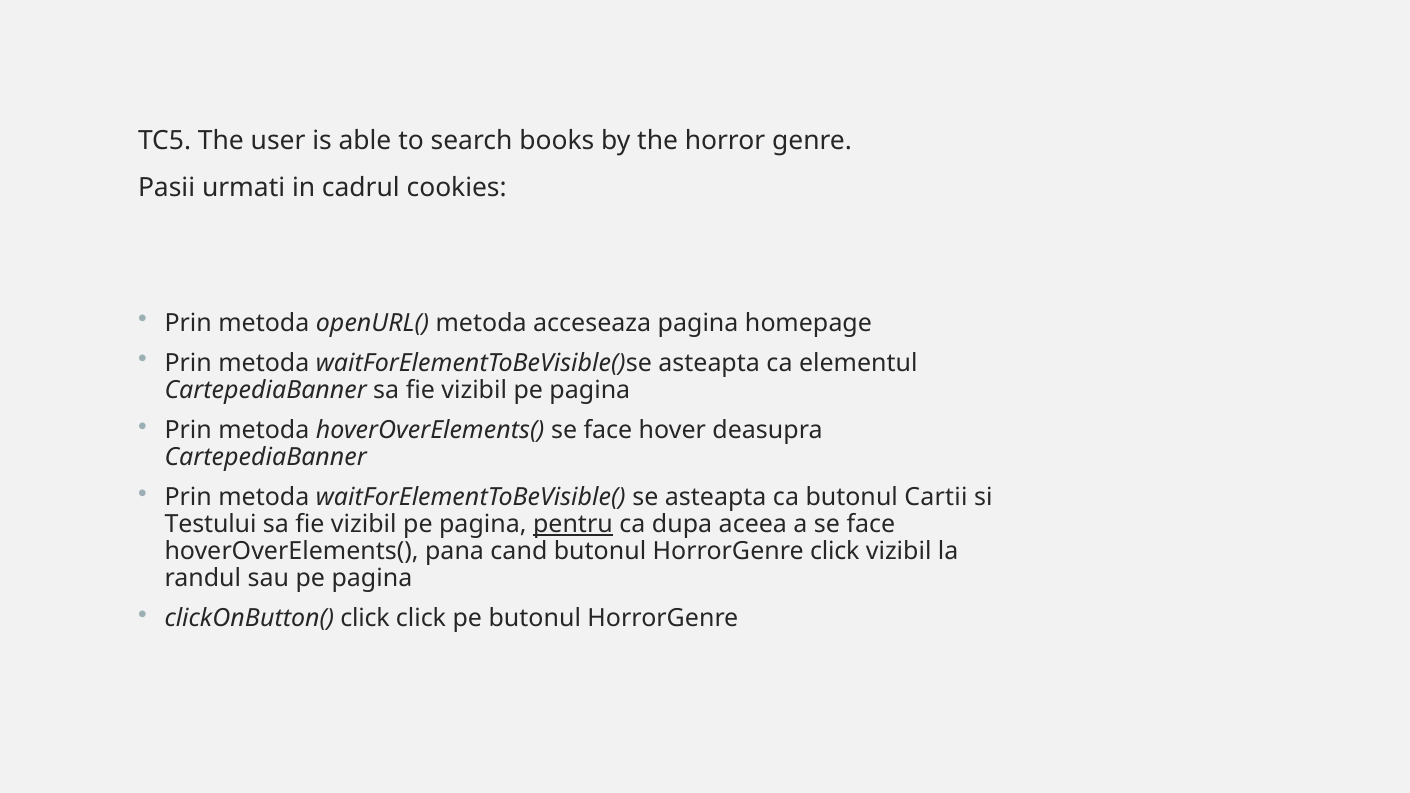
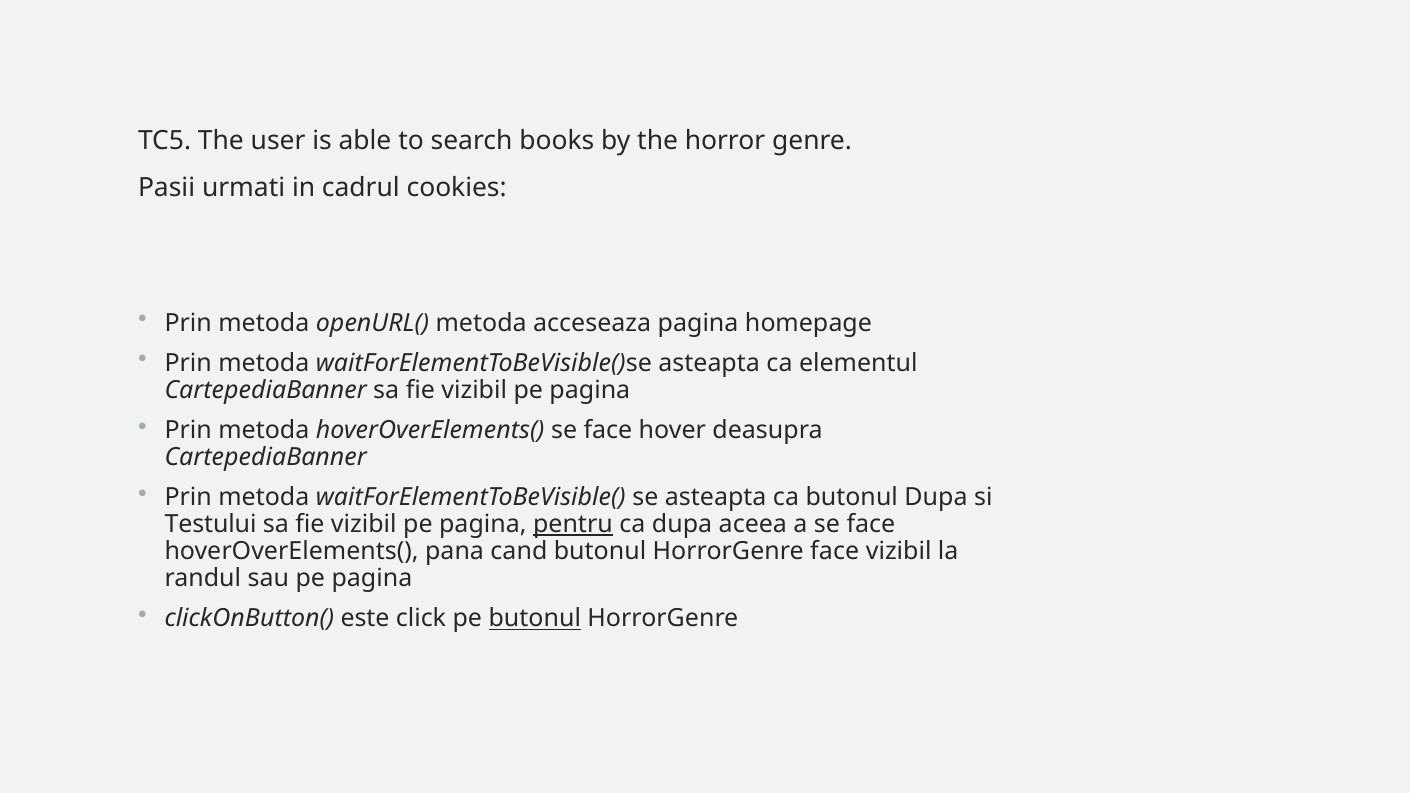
butonul Cartii: Cartii -> Dupa (936, 498)
HorrorGenre click: click -> face (835, 551)
clickOnButton( click: click -> este (365, 619)
butonul underline: none -> present (535, 619)
